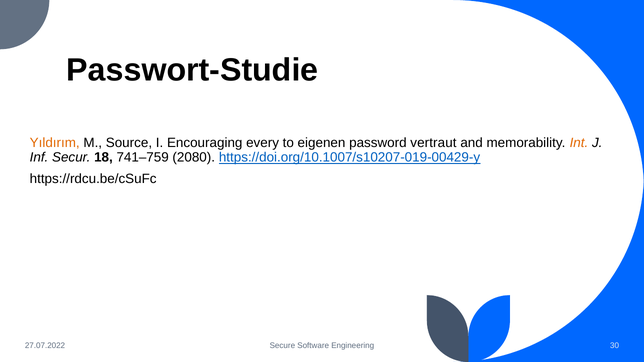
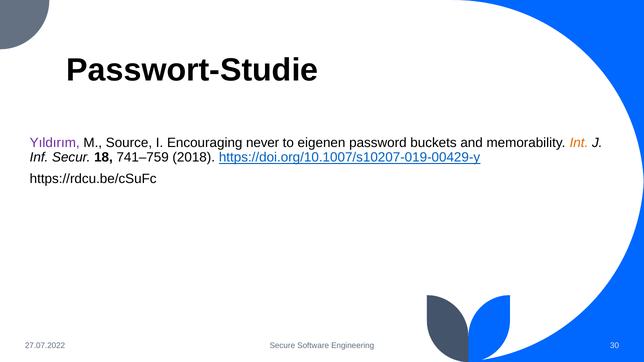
Yıldırım colour: orange -> purple (55, 143)
every: every -> never (263, 143)
vertraut: vertraut -> buckets (433, 143)
2080: 2080 -> 2018 (194, 158)
